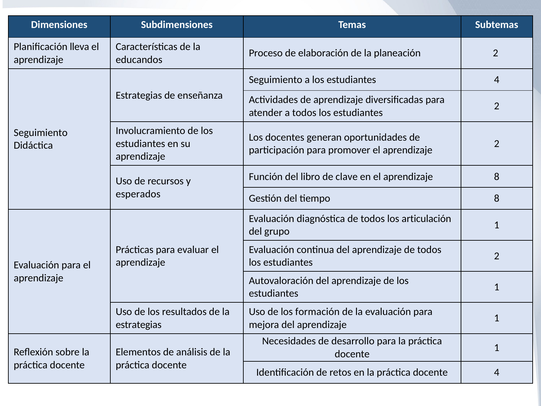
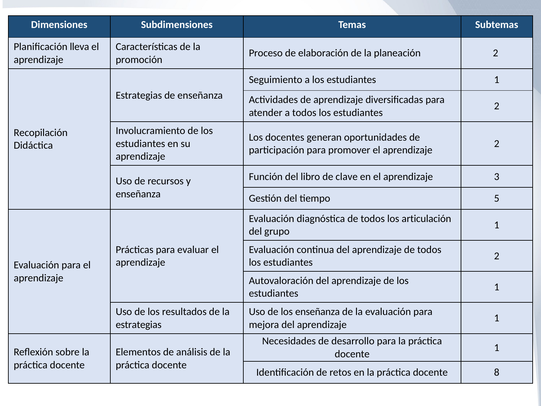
educandos: educandos -> promoción (139, 60)
a los estudiantes 4: 4 -> 1 (497, 80)
Seguimiento: Seguimiento -> Recopilación (41, 133)
aprendizaje 8: 8 -> 3 (497, 176)
esperados: esperados -> enseñanza (138, 194)
tiempo 8: 8 -> 5 (497, 198)
los formación: formación -> enseñanza (318, 312)
docente 4: 4 -> 8 (497, 372)
